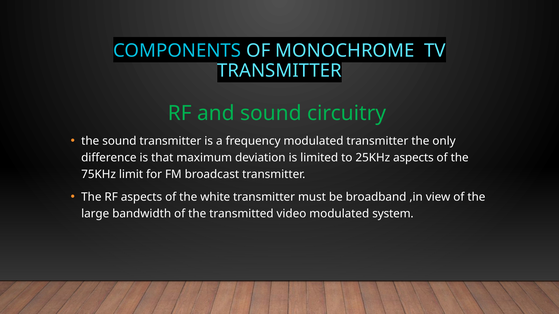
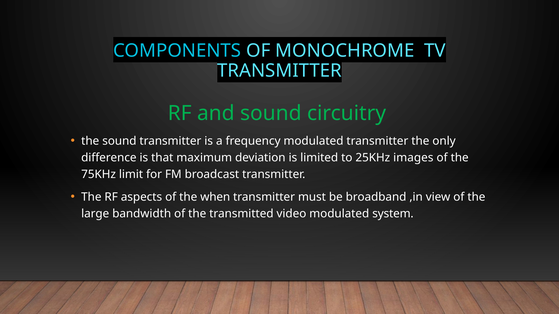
25KHz aspects: aspects -> images (413, 158)
white: white -> when (215, 197)
